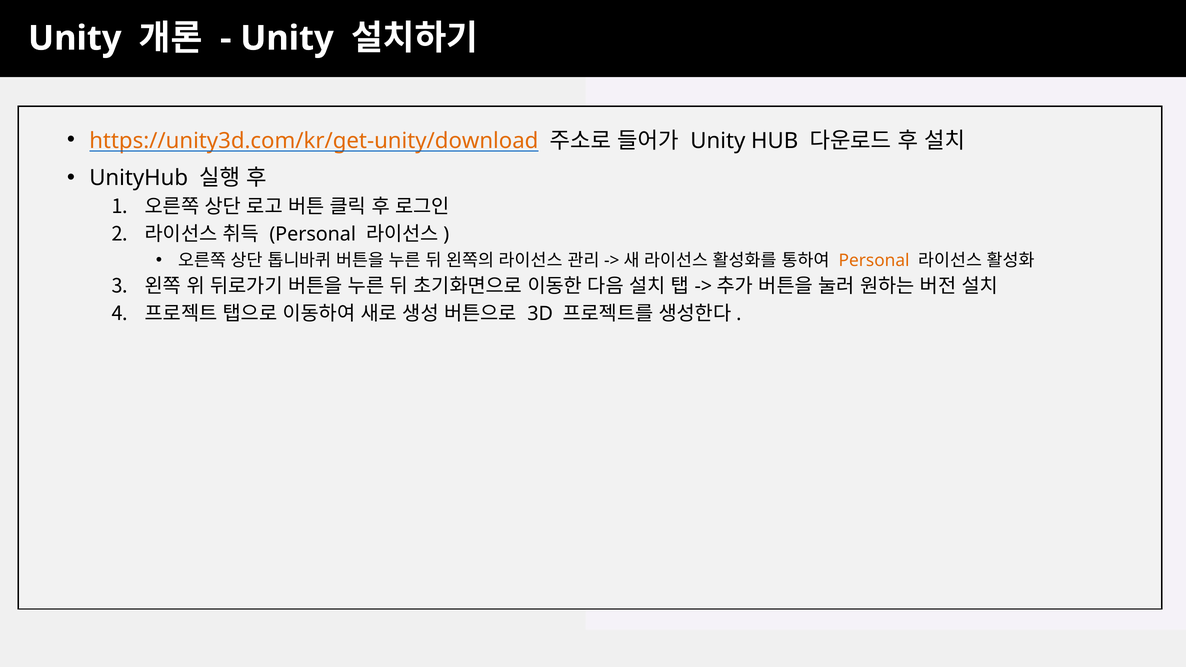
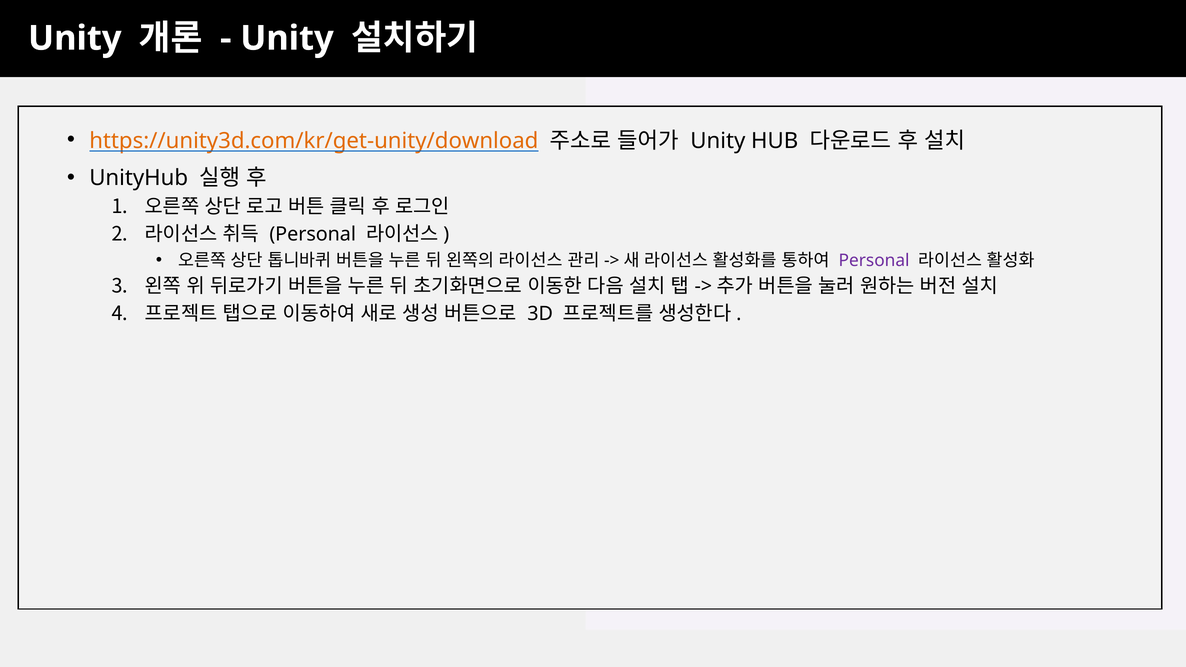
Personal colour: orange -> purple (874, 260)
